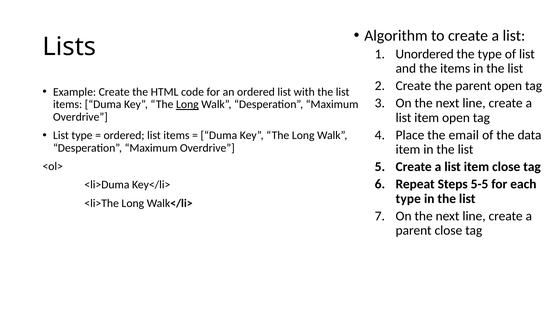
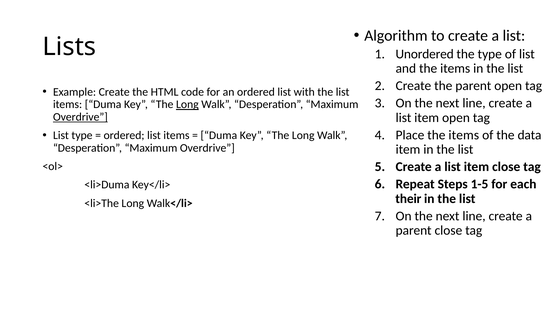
Overdrive underline: none -> present (80, 117)
Place the email: email -> items (464, 135)
5-5: 5-5 -> 1-5 (480, 184)
type: type -> their (408, 199)
